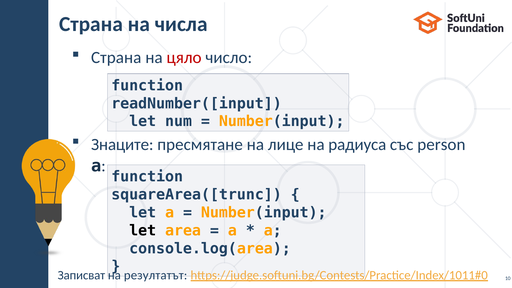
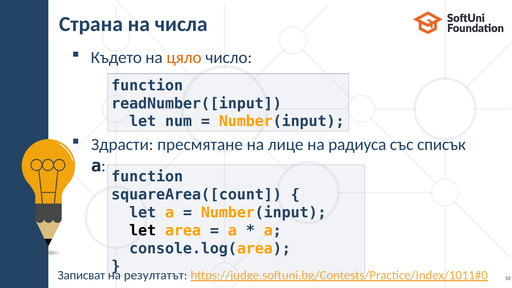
Страна: Страна -> Където (116, 58)
цяло colour: red -> orange (184, 58)
Знаците: Знаците -> Здрасти (122, 145)
person: person -> списък (441, 145)
squareArea([trunc: squareArea([trunc -> squareArea([count (197, 195)
